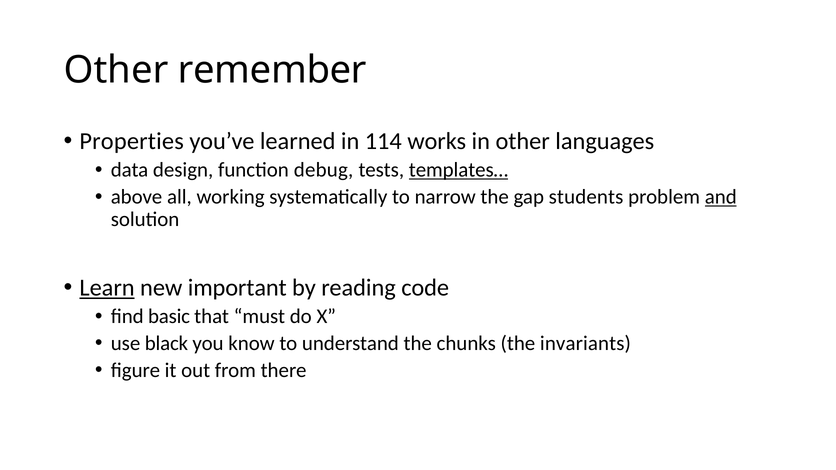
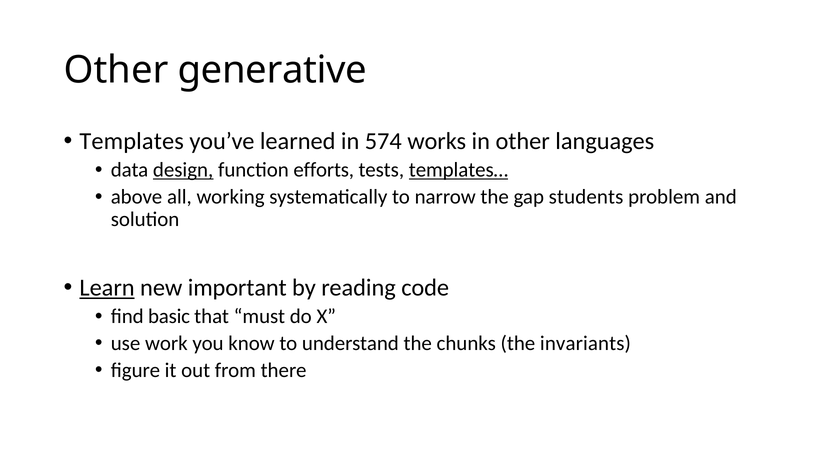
remember: remember -> generative (272, 70)
Properties: Properties -> Templates (132, 141)
114: 114 -> 574 (383, 141)
design underline: none -> present (183, 170)
debug: debug -> efforts (324, 170)
and underline: present -> none (721, 197)
black: black -> work (166, 344)
